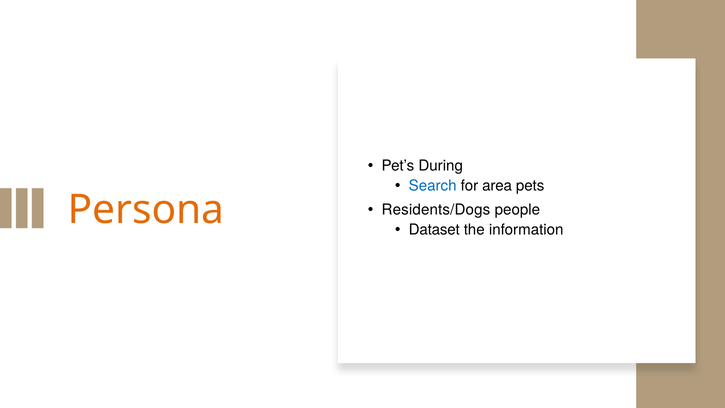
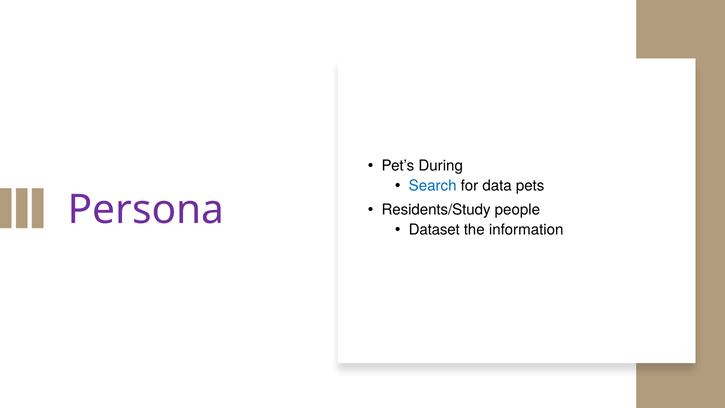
area: area -> data (497, 186)
Persona colour: orange -> purple (146, 210)
Residents/Dogs: Residents/Dogs -> Residents/Study (436, 210)
